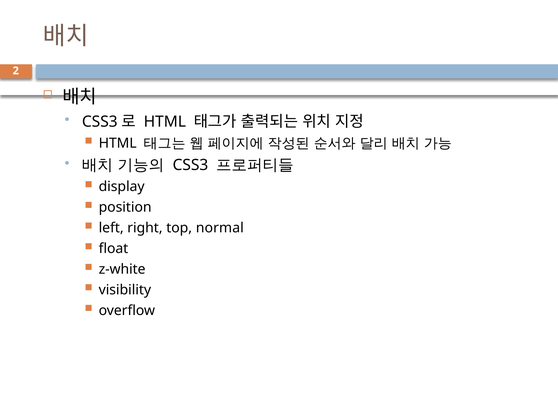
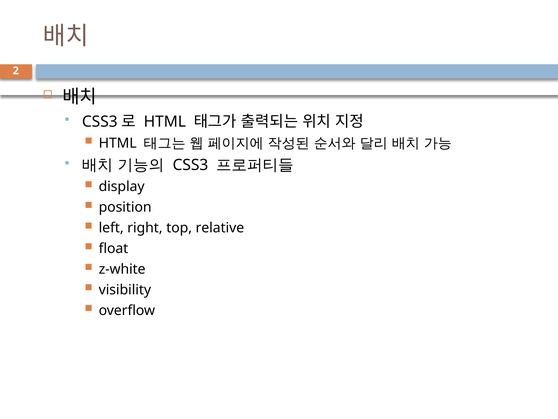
normal: normal -> relative (220, 228)
